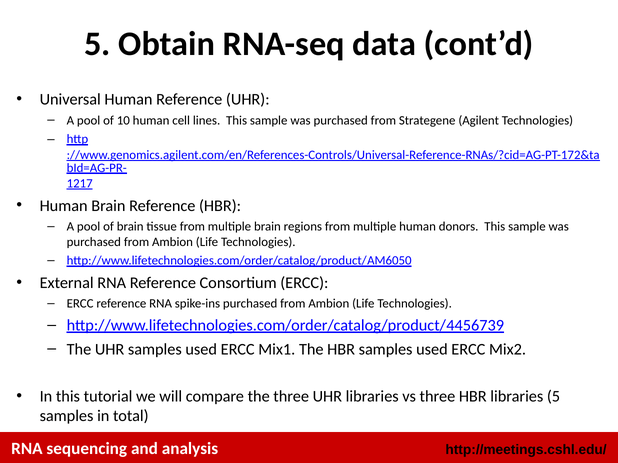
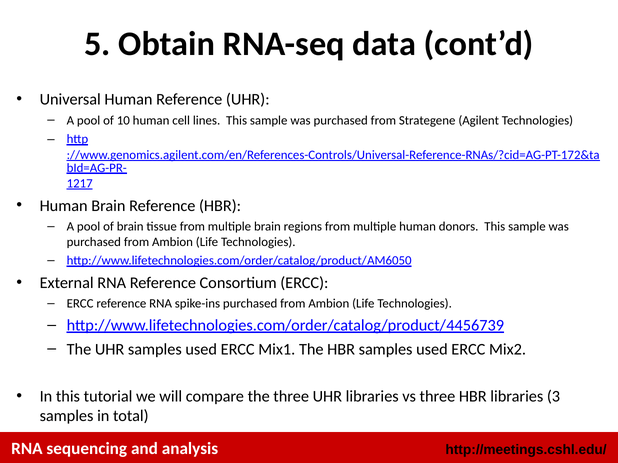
libraries 5: 5 -> 3 (554, 397)
